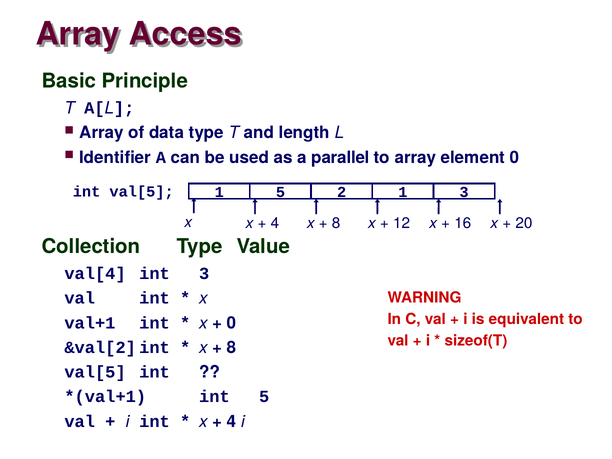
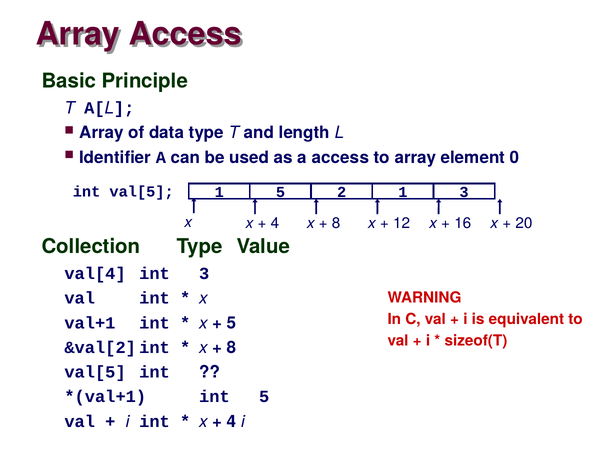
a parallel: parallel -> access (340, 157)
0: 0 -> 5 (232, 323)
